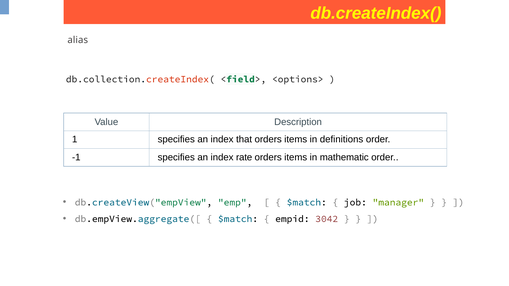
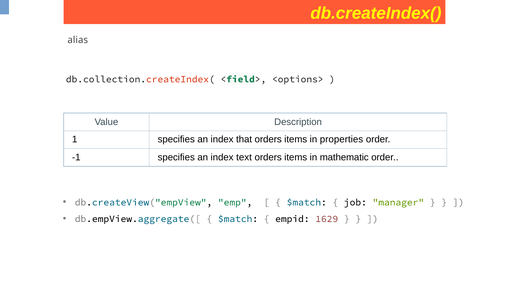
definitions: definitions -> properties (342, 140)
rate: rate -> text (244, 157)
3042: 3042 -> 1629 (327, 219)
